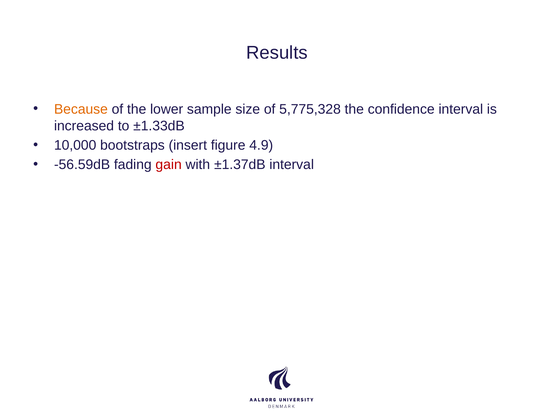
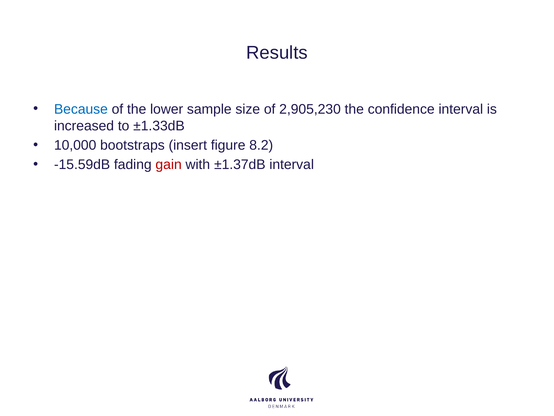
Because colour: orange -> blue (81, 109)
5,775,328: 5,775,328 -> 2,905,230 (310, 109)
4.9: 4.9 -> 8.2 (261, 145)
-56.59dB: -56.59dB -> -15.59dB (82, 164)
